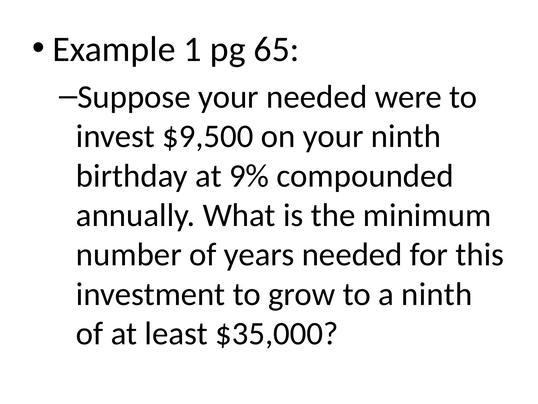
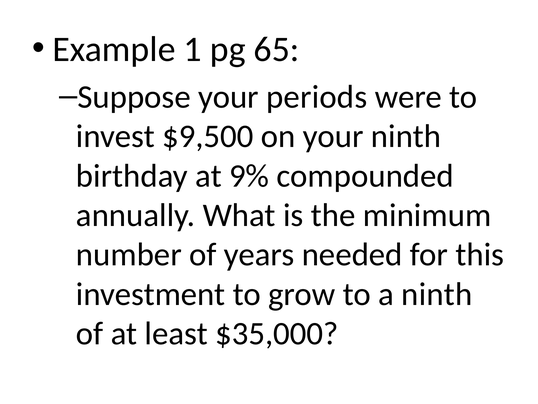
your needed: needed -> periods (317, 97)
